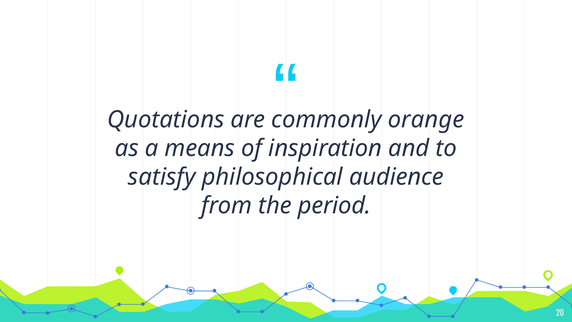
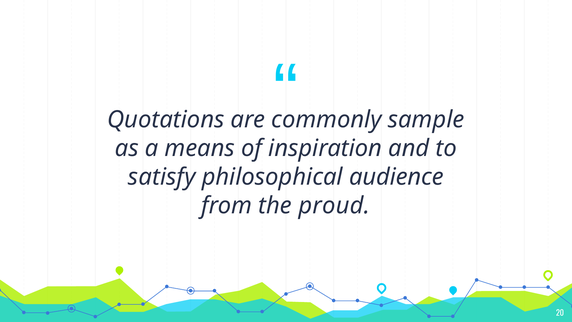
orange: orange -> sample (426, 120)
period: period -> proud (334, 205)
